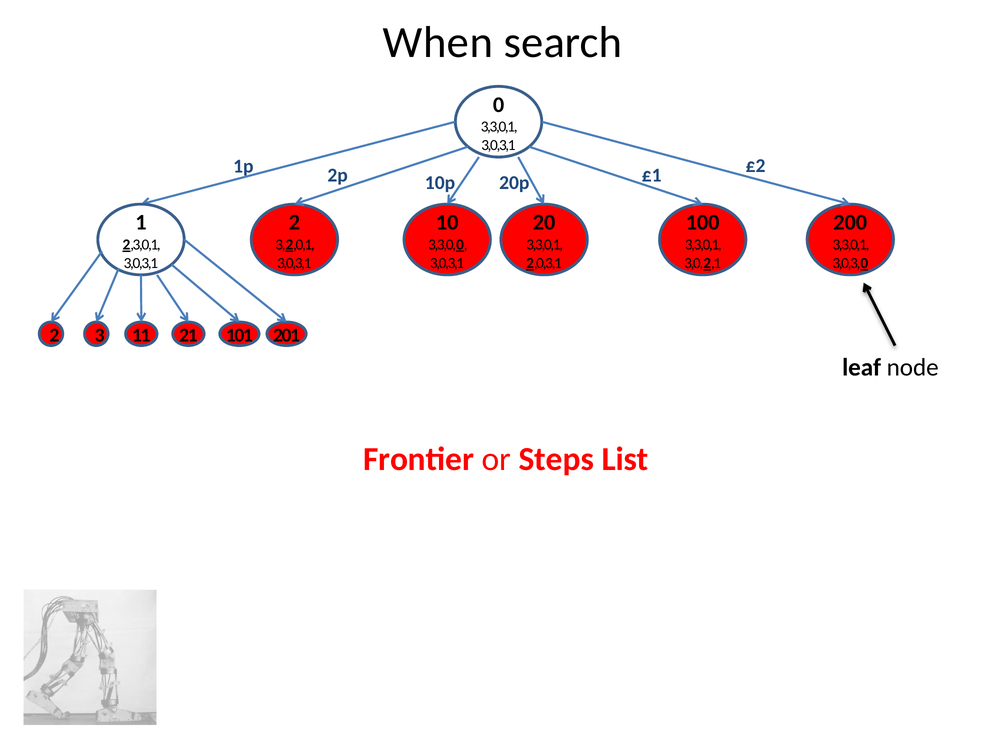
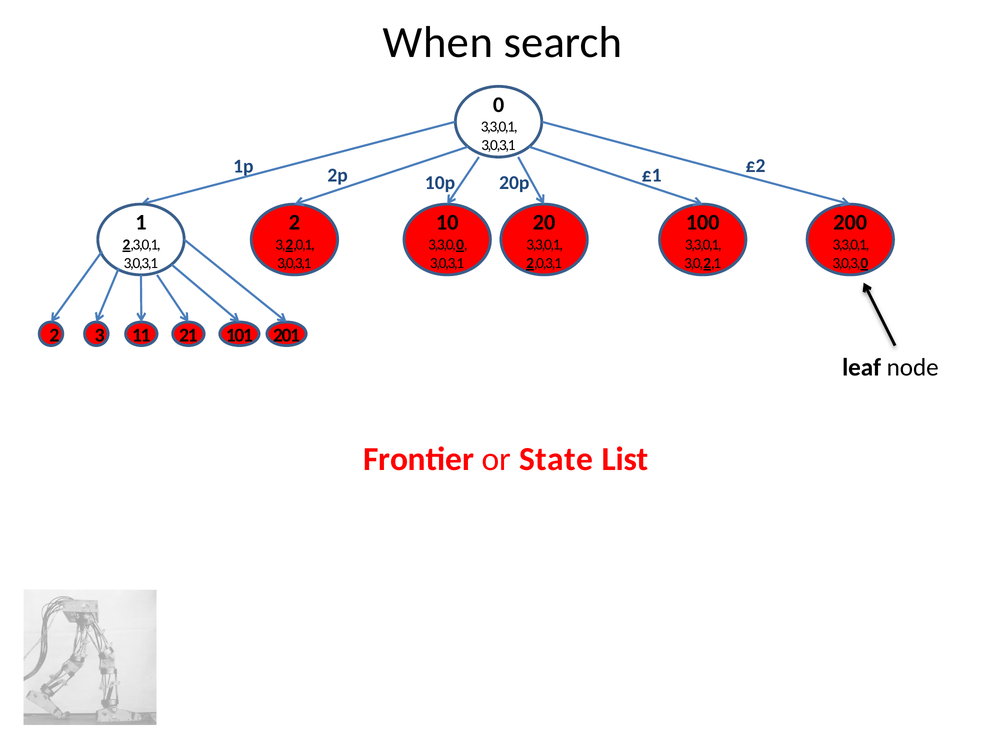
Steps: Steps -> State (556, 459)
